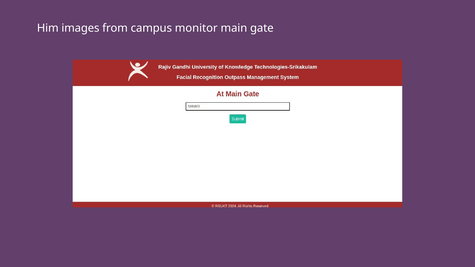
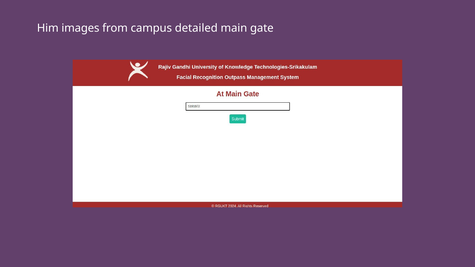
monitor: monitor -> detailed (196, 28)
